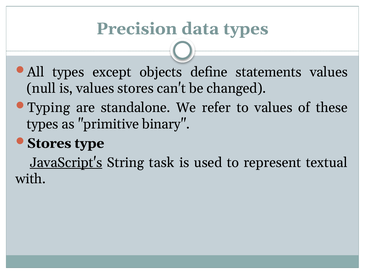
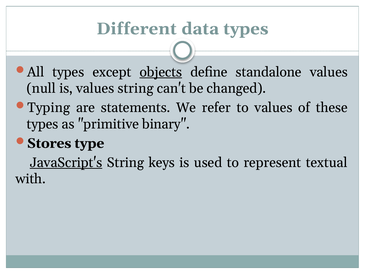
Precision: Precision -> Different (137, 29)
objects underline: none -> present (161, 72)
statements: statements -> standalone (269, 72)
values stores: stores -> string (136, 88)
standalone: standalone -> statements (136, 108)
task: task -> keys (162, 162)
